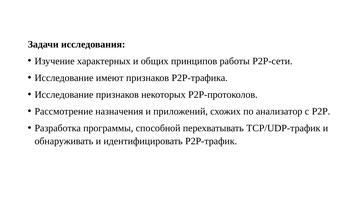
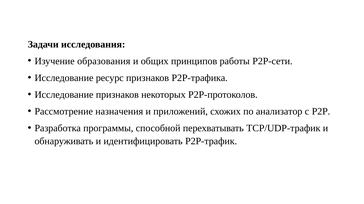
характерных: характерных -> образования (104, 61)
имеют: имеют -> ресурс (110, 78)
